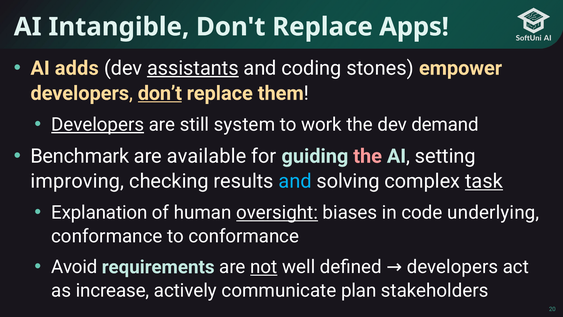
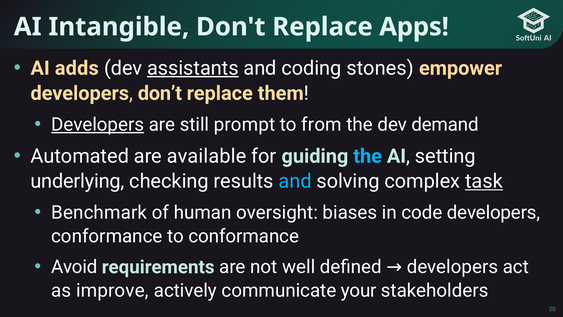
don’t underline: present -> none (160, 93)
system: system -> prompt (244, 125)
work: work -> from (321, 125)
Benchmark: Benchmark -> Automated (80, 156)
the colour: pink -> light blue (368, 156)
improving: improving -> underlying (78, 181)
Explanation: Explanation -> Benchmark (99, 213)
oversight underline: present -> none (277, 213)
code underlying: underlying -> developers (493, 213)
not underline: present -> none (264, 267)
increase: increase -> improve (112, 291)
plan: plan -> your (359, 291)
